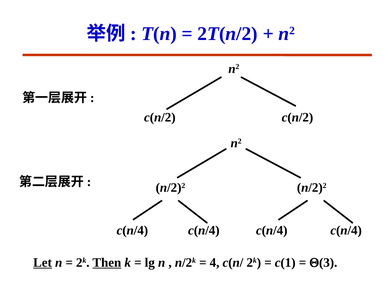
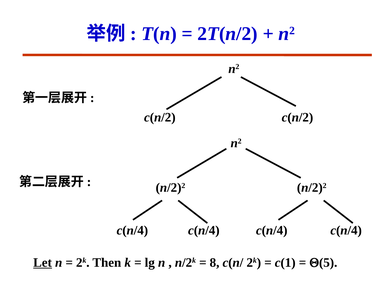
Then underline: present -> none (107, 263)
4: 4 -> 8 (215, 263)
3: 3 -> 5 (328, 263)
